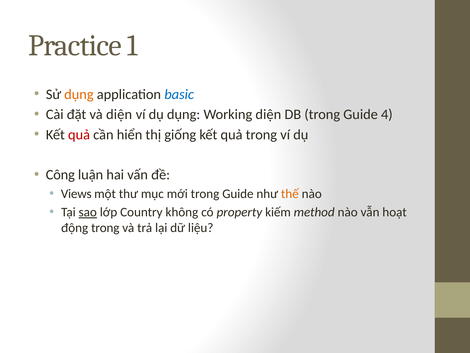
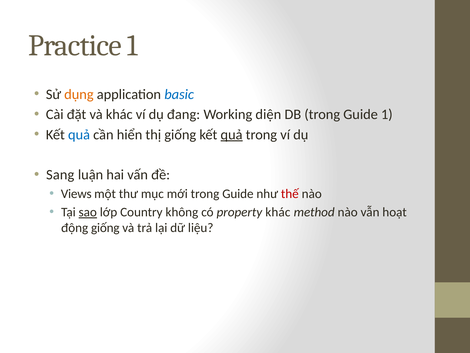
và diện: diện -> khác (119, 114)
dụ dụng: dụng -> đang (184, 114)
Guide 4: 4 -> 1 (387, 114)
quả colour: red -> blue (79, 134)
quả underline: none -> present (232, 134)
Công: Công -> Sang (60, 175)
thế colour: orange -> red (290, 194)
property kiếm: kiếm -> khác (278, 212)
động trong: trong -> giống (105, 228)
